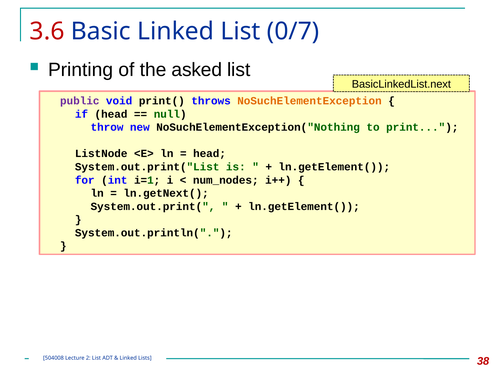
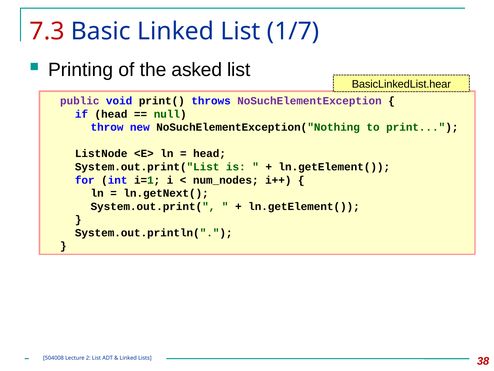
3.6: 3.6 -> 7.3 (47, 31)
0/7: 0/7 -> 1/7 (293, 31)
BasicLinkedList.next: BasicLinkedList.next -> BasicLinkedList.hear (401, 84)
NoSuchElementException colour: orange -> purple (309, 101)
